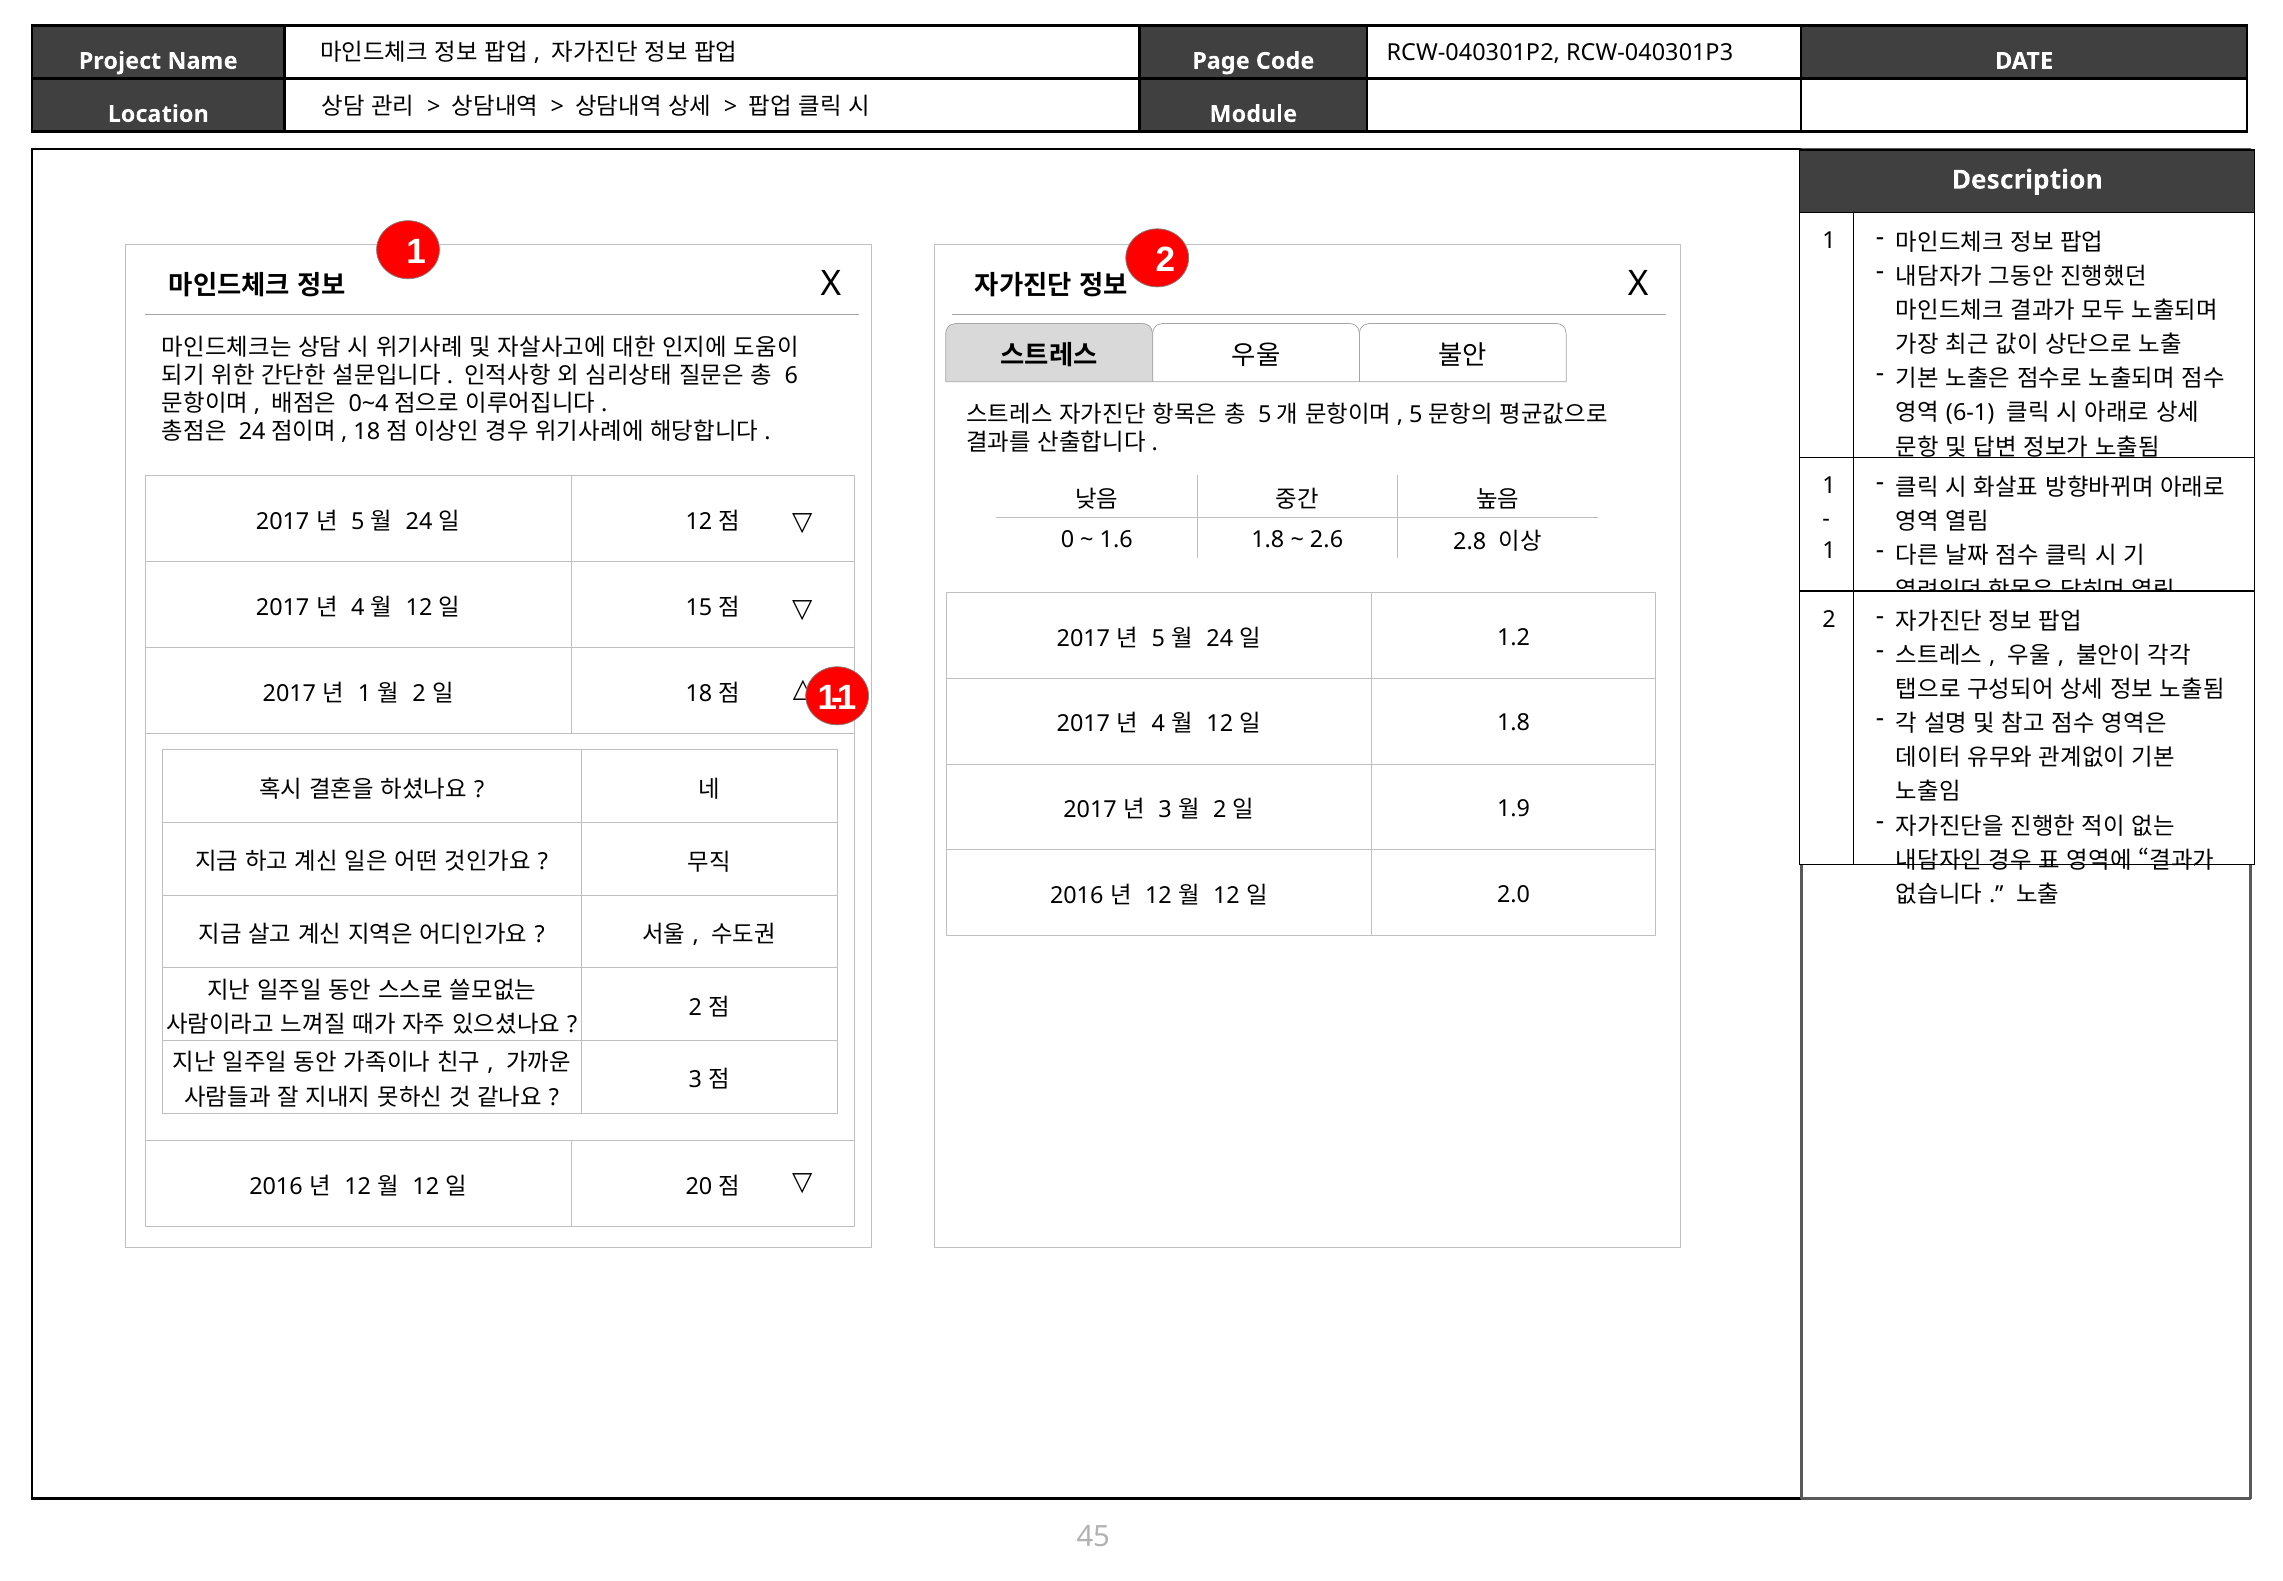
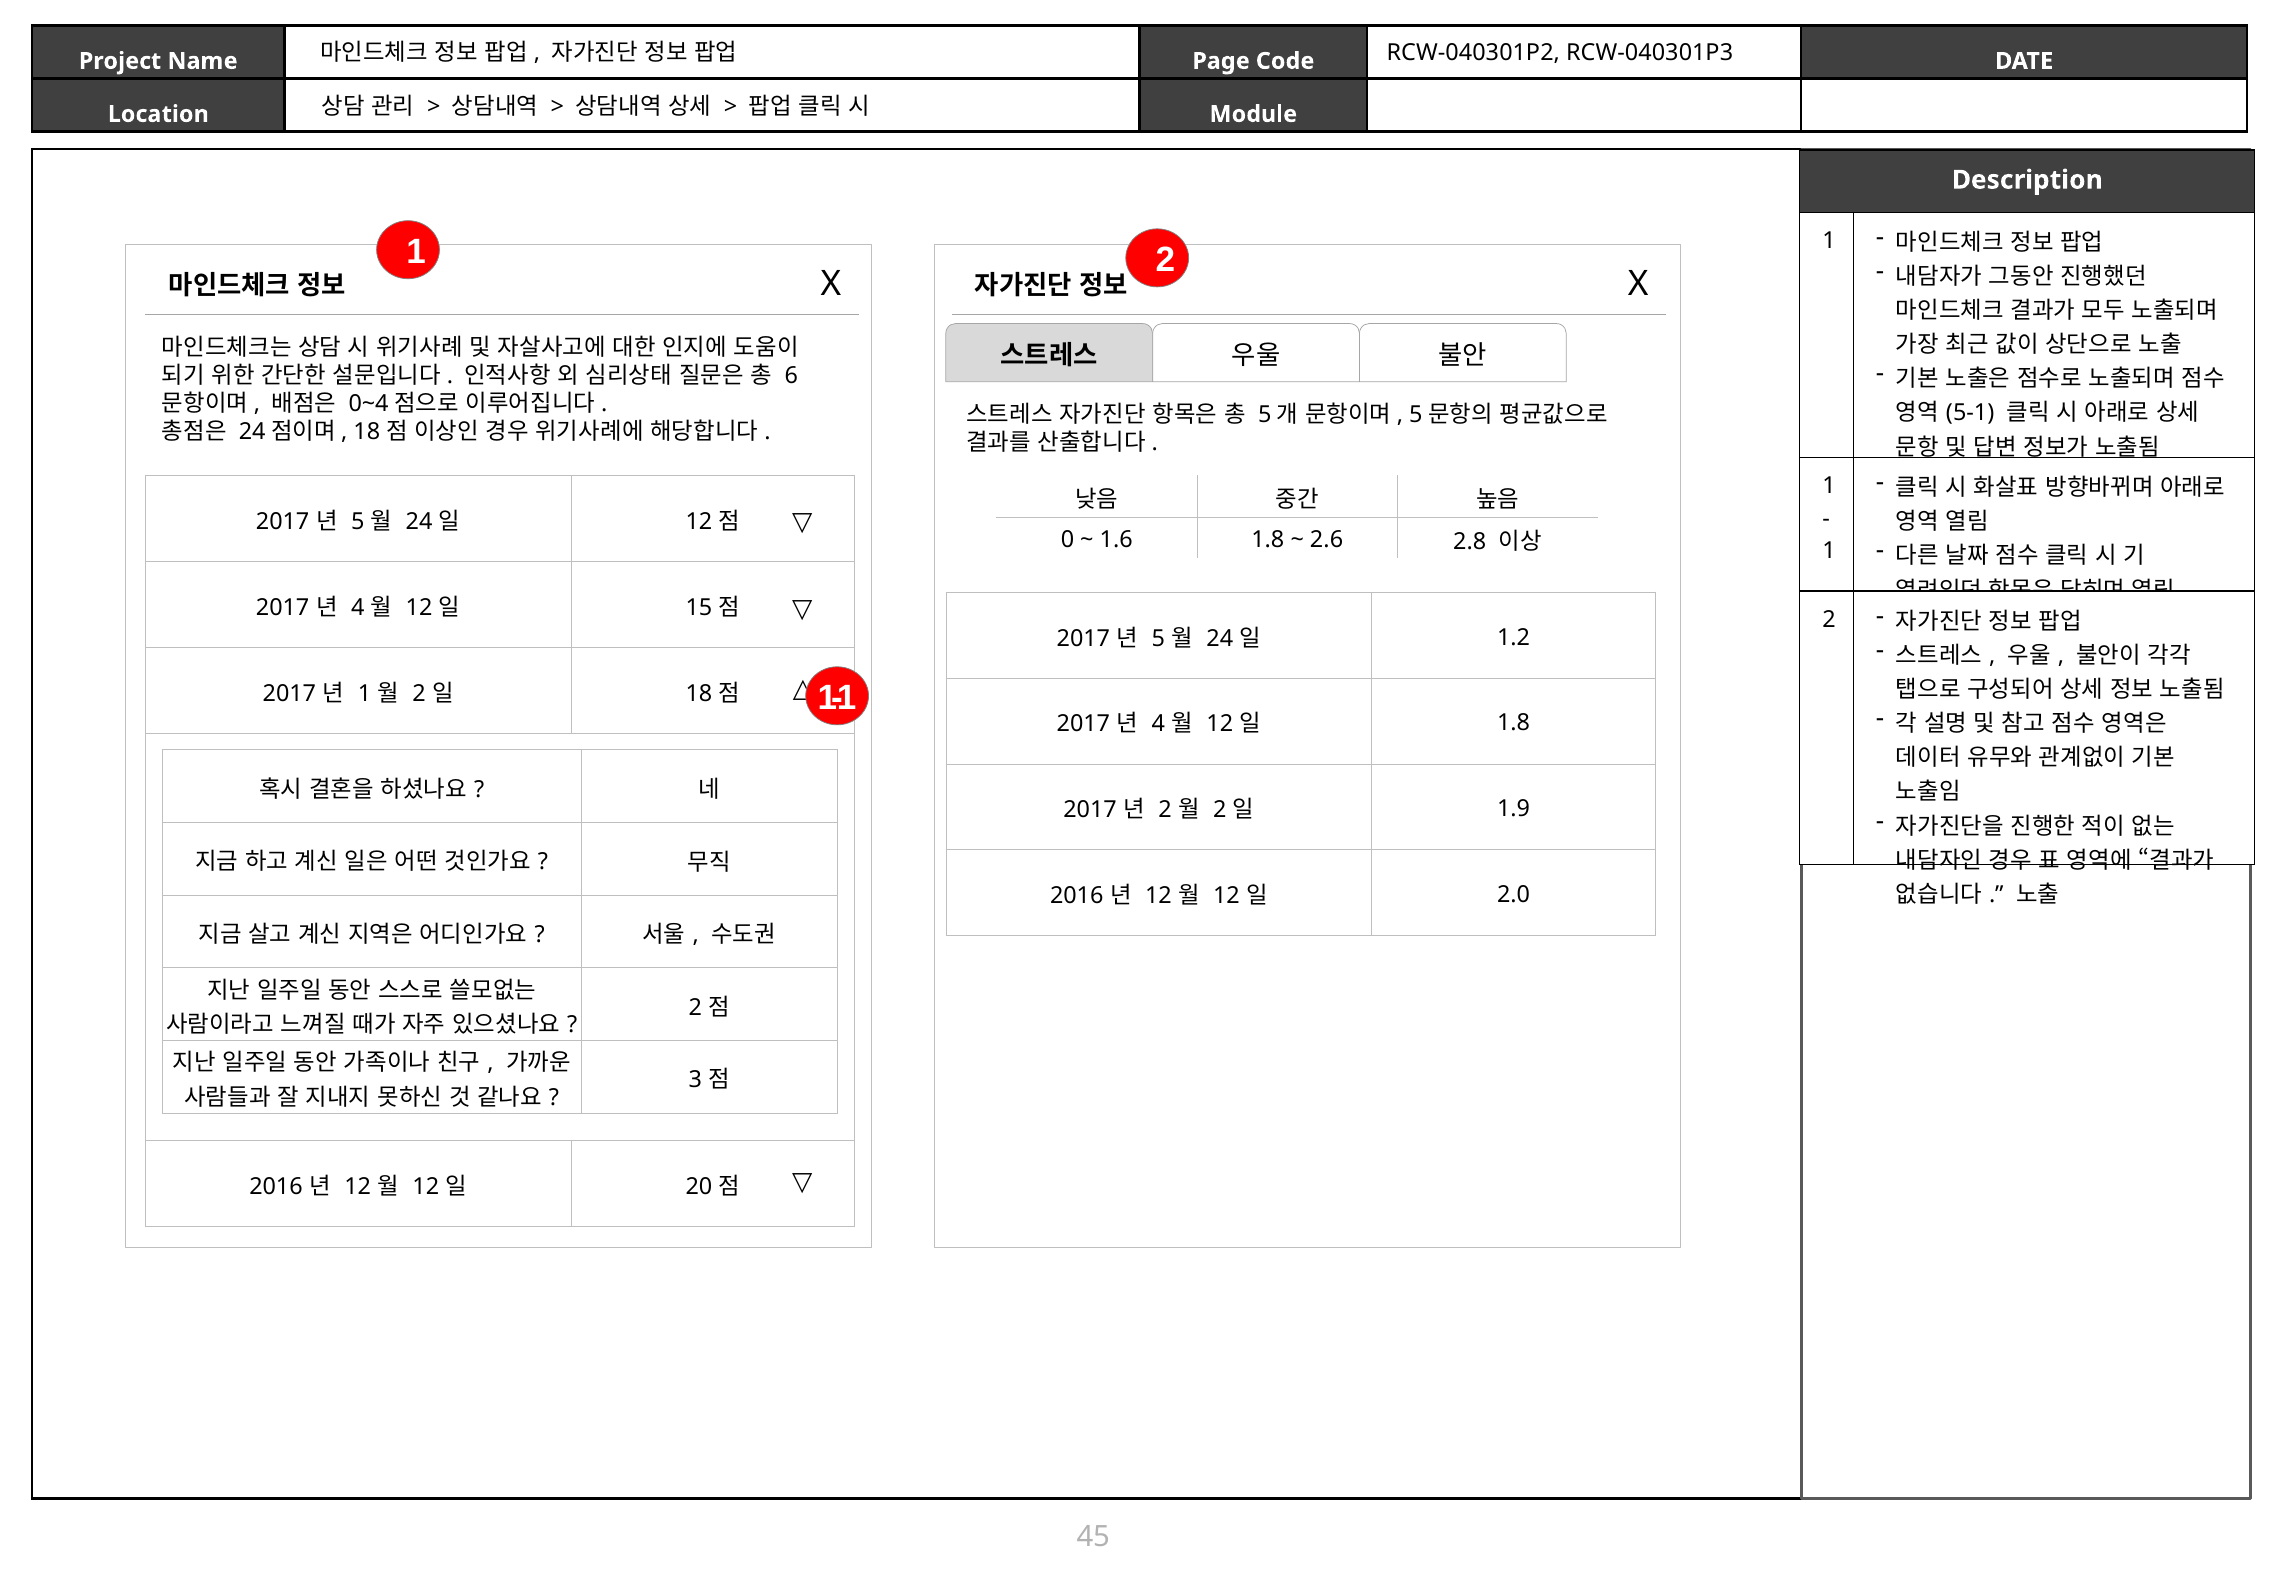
6-1: 6-1 -> 5-1 (1970, 413)
3: 3 -> 2 (1165, 810)
